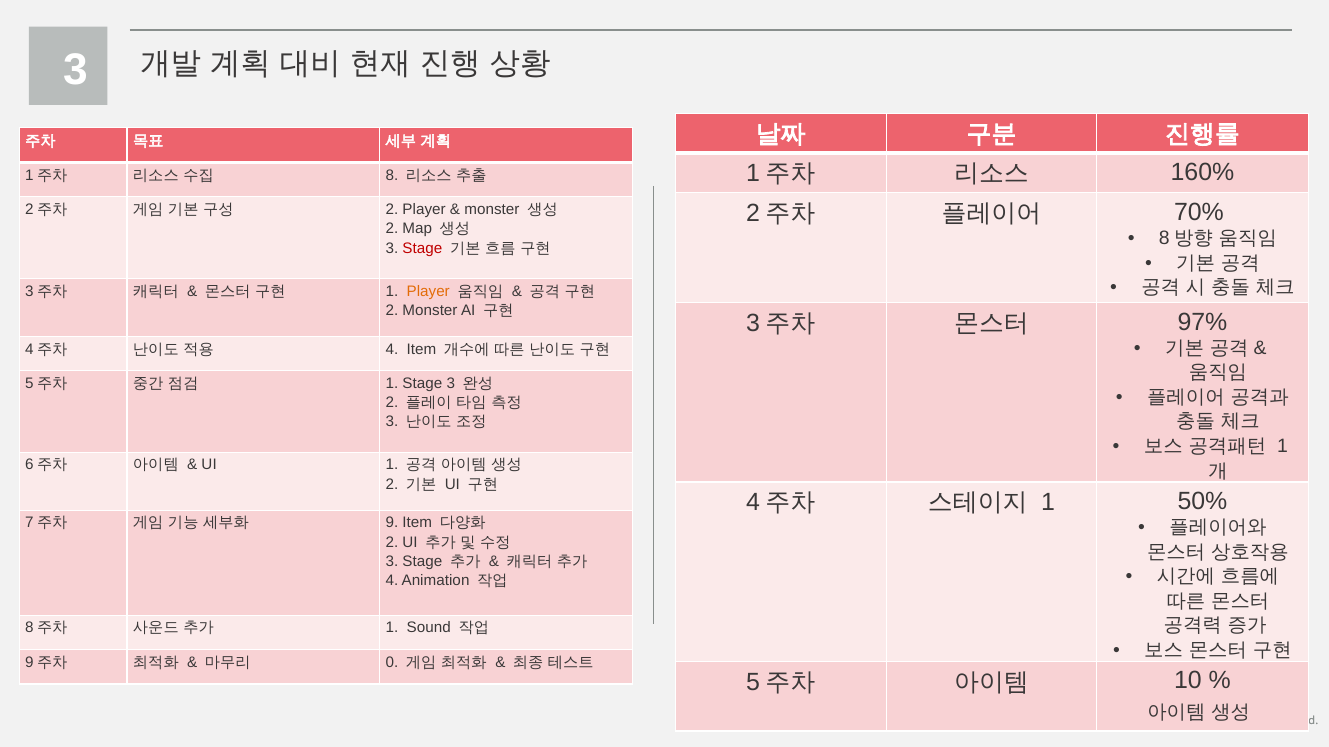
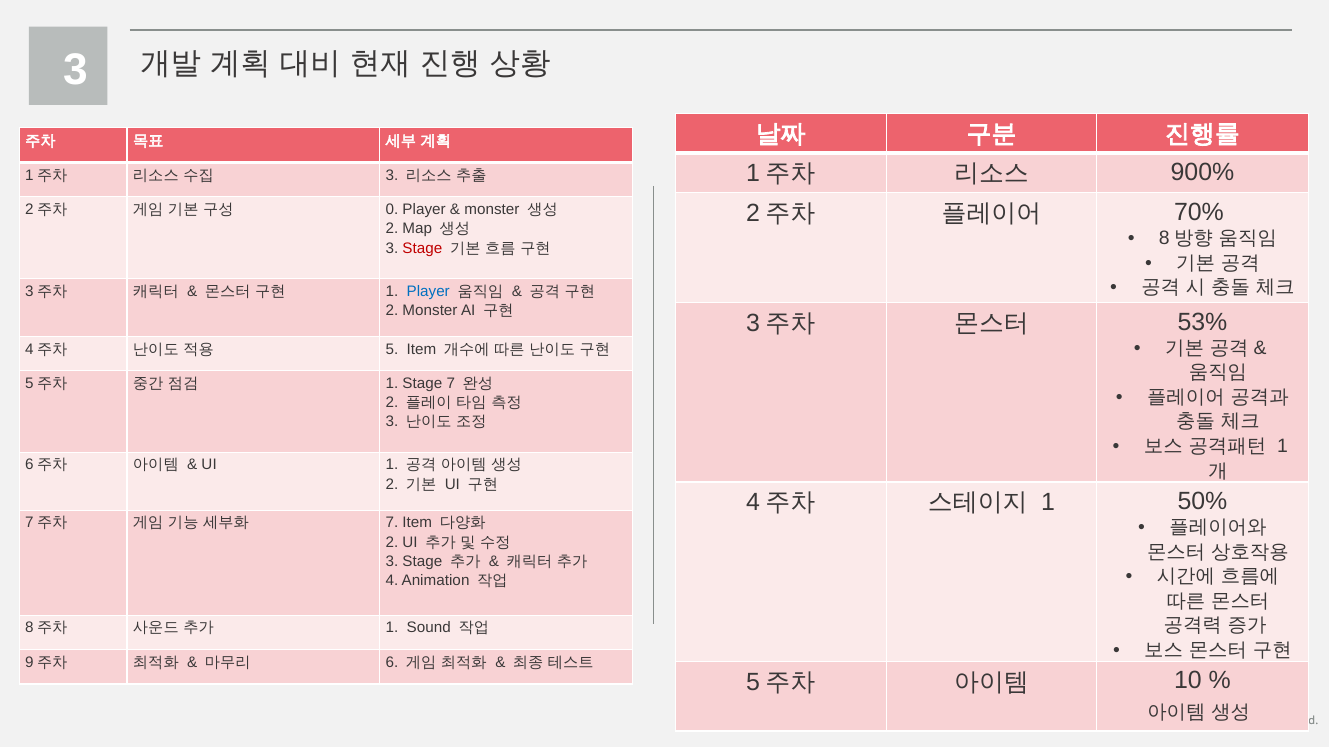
160%: 160% -> 900% (1202, 172)
8: 8 -> 3 (392, 175)
2: 2 -> 0 (392, 210)
Player colour: orange -> blue (428, 291)
97%: 97% -> 53% (1202, 322)
4: 4 -> 5 (392, 349)
Stage 3: 3 -> 7 (451, 384)
9: 9 -> 7 (392, 523)
0: 0 -> 6 (392, 663)
